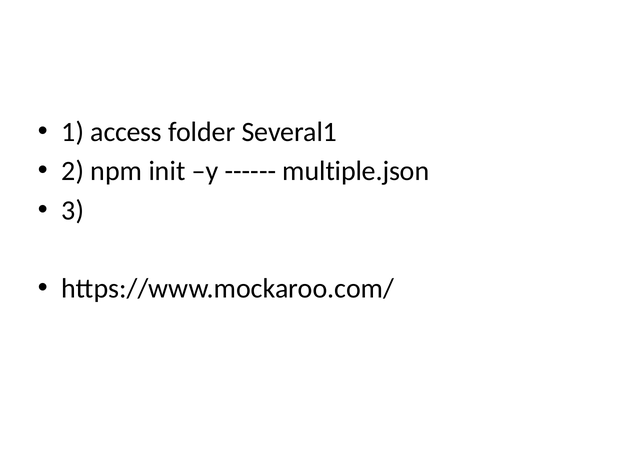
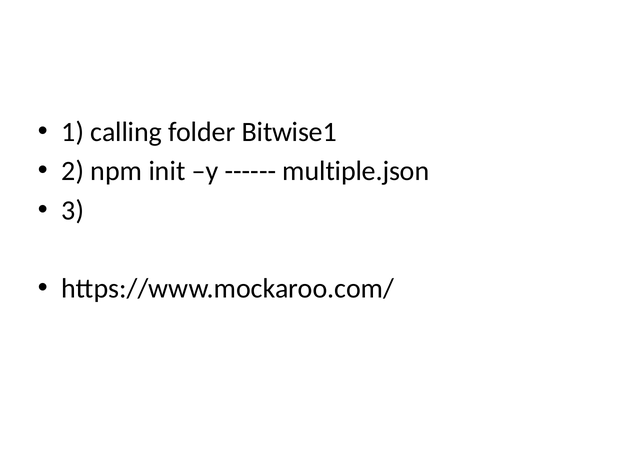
access: access -> calling (126, 132)
Several1: Several1 -> Bitwise1 (289, 132)
